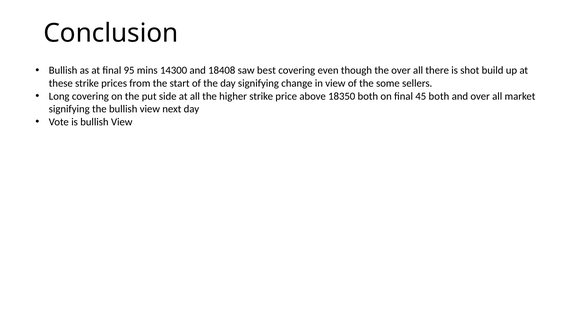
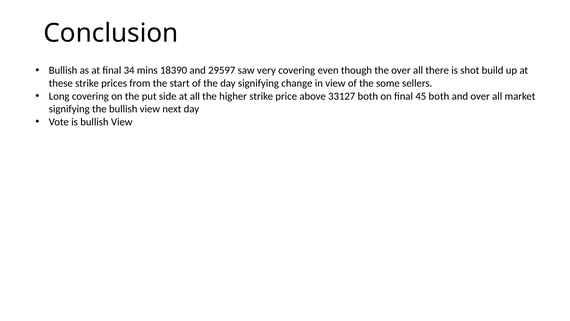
95: 95 -> 34 (129, 70)
14300: 14300 -> 18390 (174, 70)
18408: 18408 -> 29597 (222, 70)
best: best -> very (266, 70)
18350: 18350 -> 33127 (342, 96)
